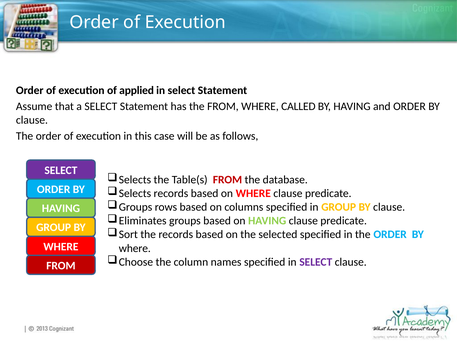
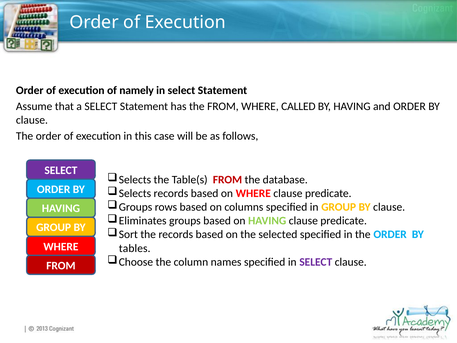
applied: applied -> namely (137, 90)
where: where -> tables (135, 248)
